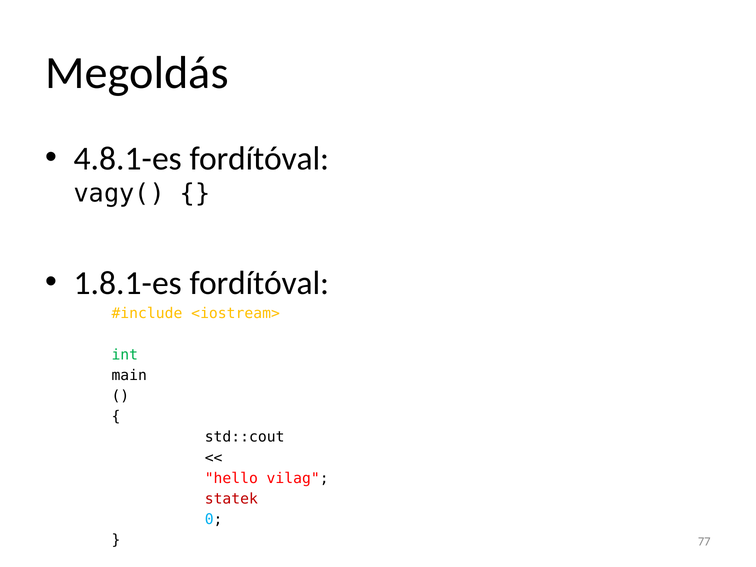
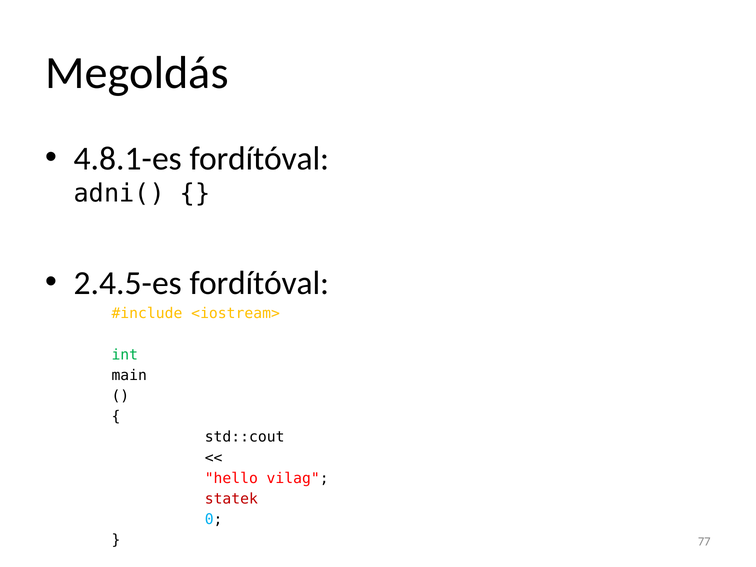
vagy(: vagy( -> adni( (119, 193)
1.8.1-es: 1.8.1-es -> 2.4.5-es (128, 283)
